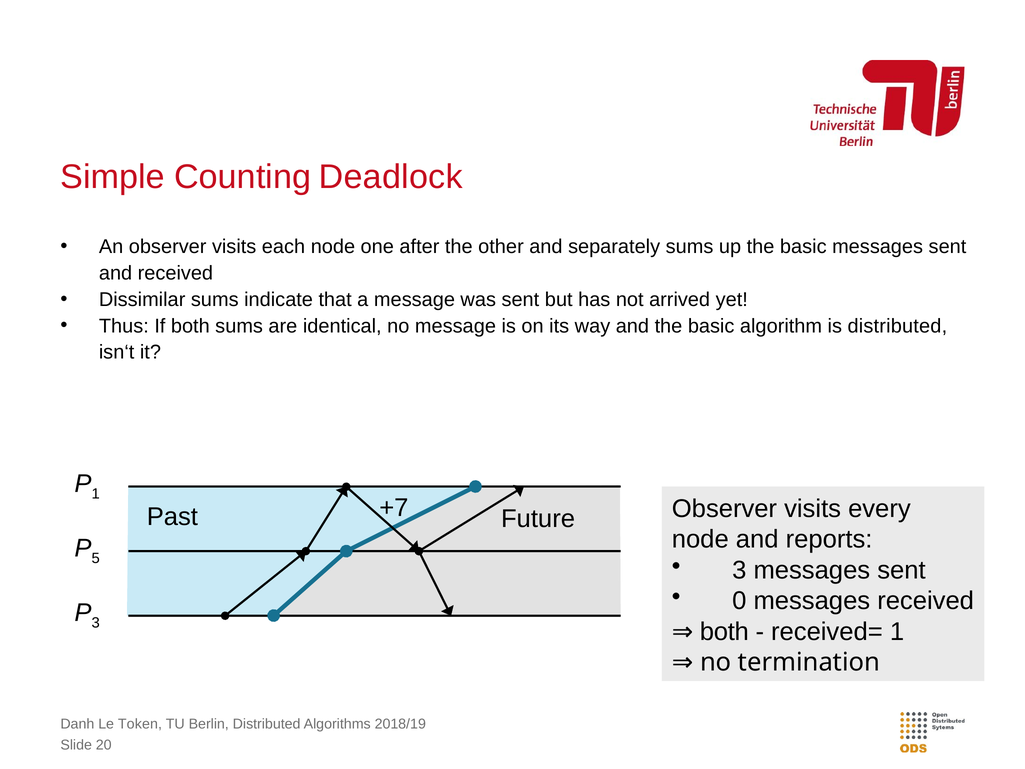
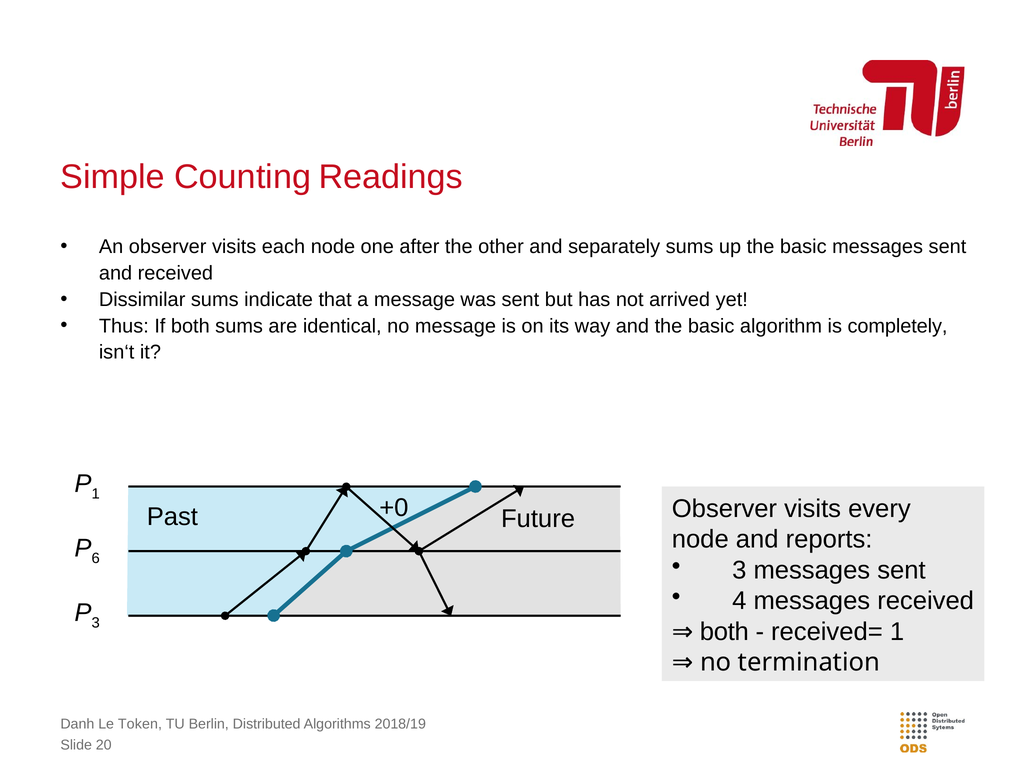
Deadlock: Deadlock -> Readings (391, 177)
is distributed: distributed -> completely (898, 326)
+7: +7 -> +0 (394, 508)
5: 5 -> 6 (96, 558)
0: 0 -> 4 (739, 601)
